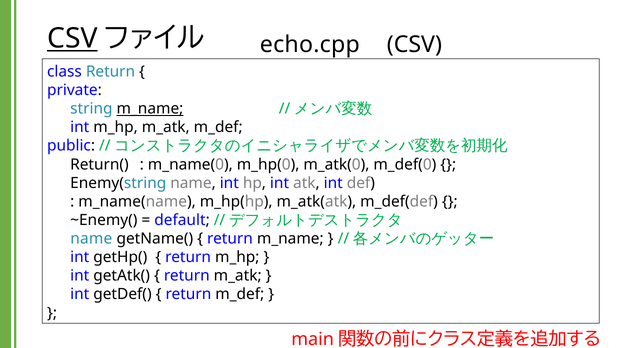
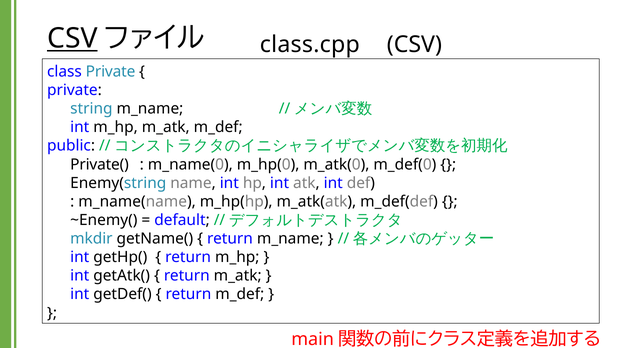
echo.cpp: echo.cpp -> class.cpp (310, 45)
class Return: Return -> Private (111, 72)
m_name underline: present -> none (150, 109)
Return(: Return( -> Private( (99, 164)
name: name -> mkdir (91, 238)
